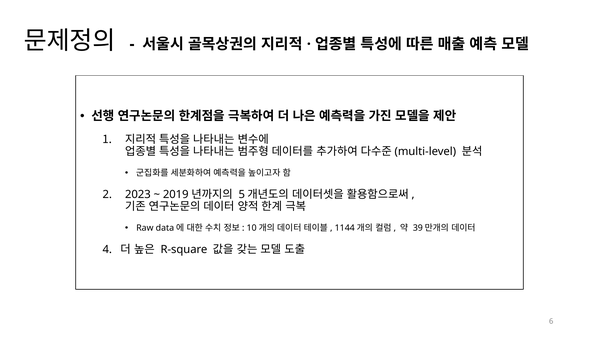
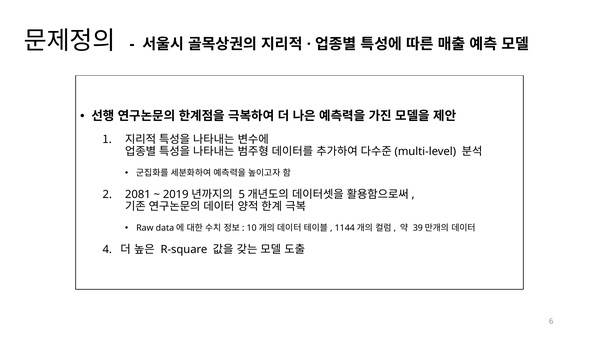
2023: 2023 -> 2081 (138, 194)
